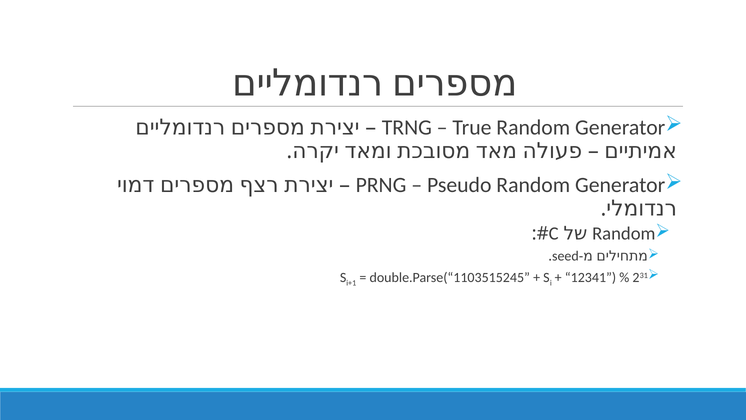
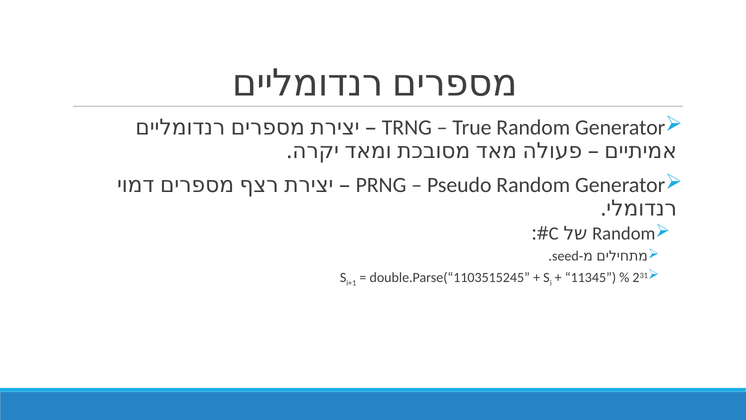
12341: 12341 -> 11345 (591, 277)
